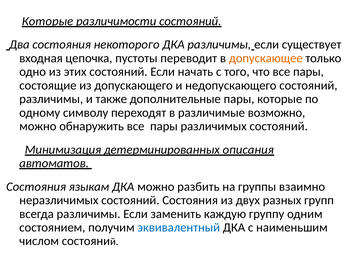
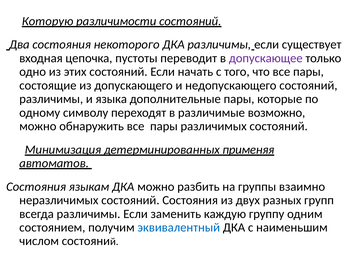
Которые: Которые -> Которую (48, 21)
допускающее colour: orange -> purple (266, 58)
также: также -> языка (111, 99)
описания: описания -> применяя (248, 149)
